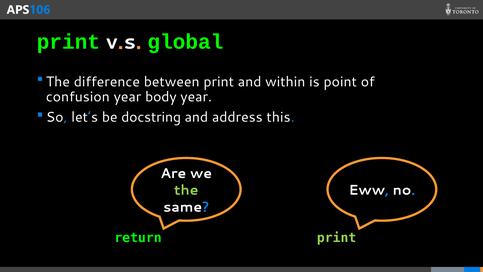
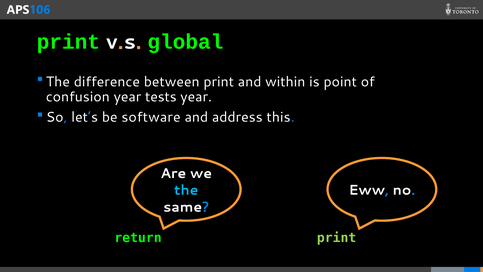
body: body -> tests (161, 97)
docstring: docstring -> software (151, 117)
the colour: light green -> light blue (186, 190)
